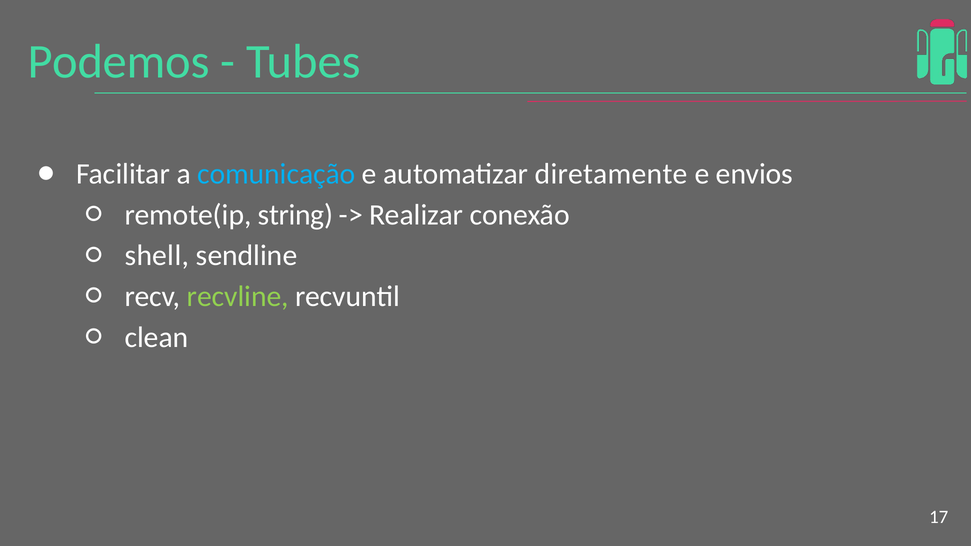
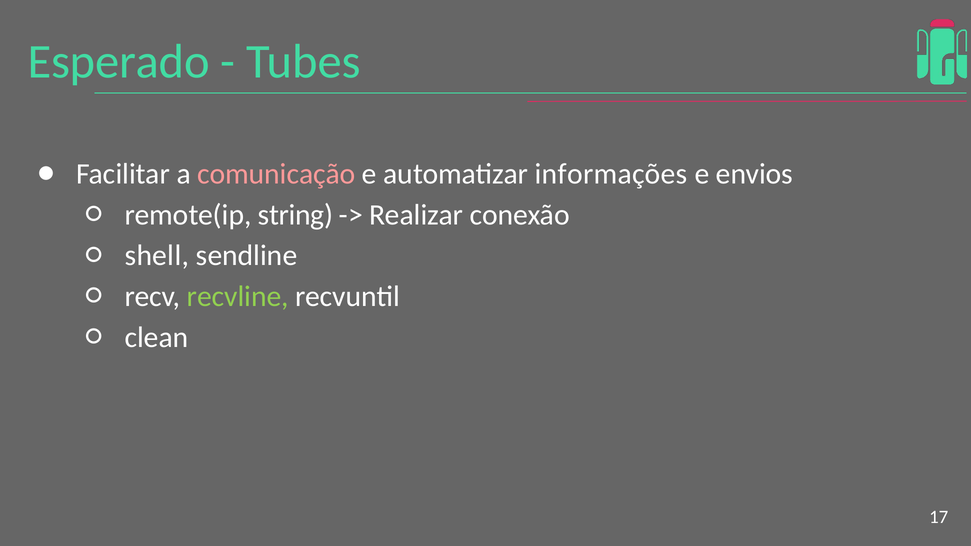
Podemos: Podemos -> Esperado (119, 62)
comunicação colour: light blue -> pink (276, 174)
diretamente: diretamente -> informações (611, 174)
